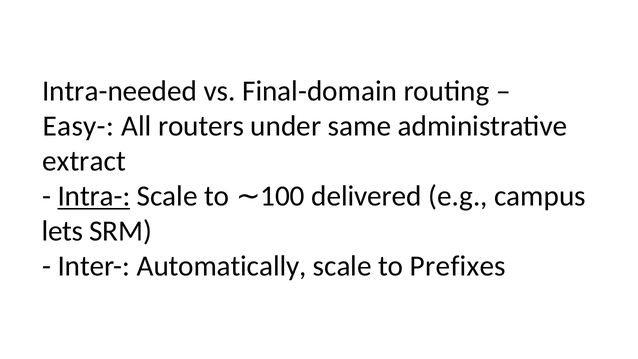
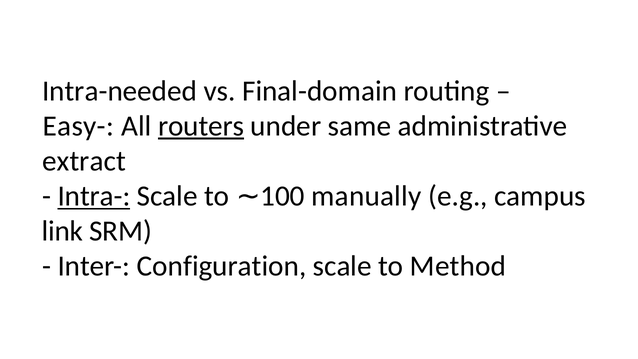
routers underline: none -> present (201, 126)
delivered: delivered -> manually (366, 196)
lets: lets -> link (62, 231)
Automatically: Automatically -> Configuration (222, 266)
Prefixes: Prefixes -> Method (458, 266)
